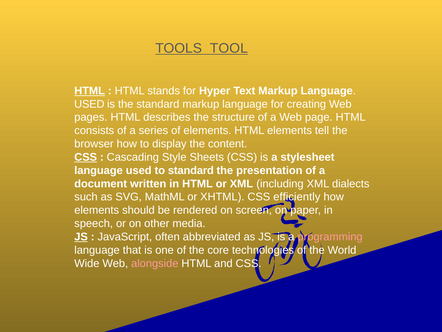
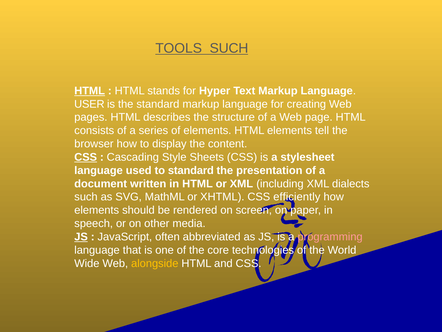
TOOLS TOOL: TOOL -> SUCH (229, 48)
USED: USED -> USER (89, 104)
alongside colour: pink -> yellow (155, 263)
